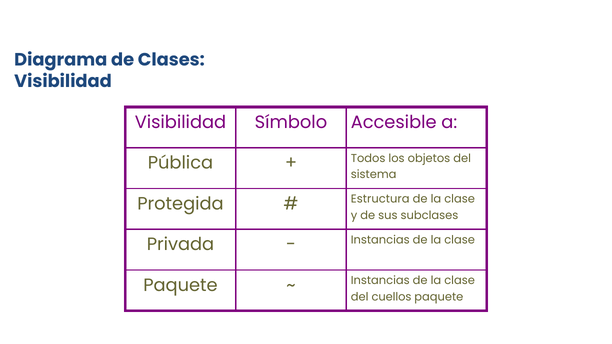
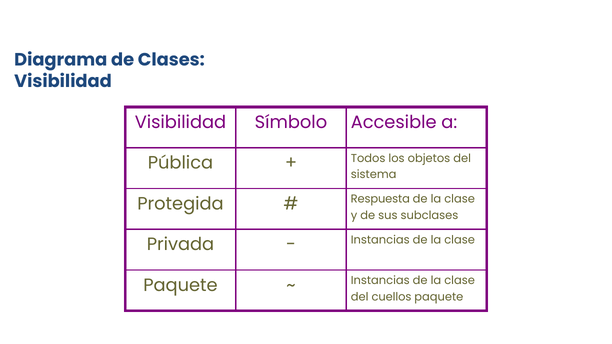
Estructura: Estructura -> Respuesta (380, 199)
